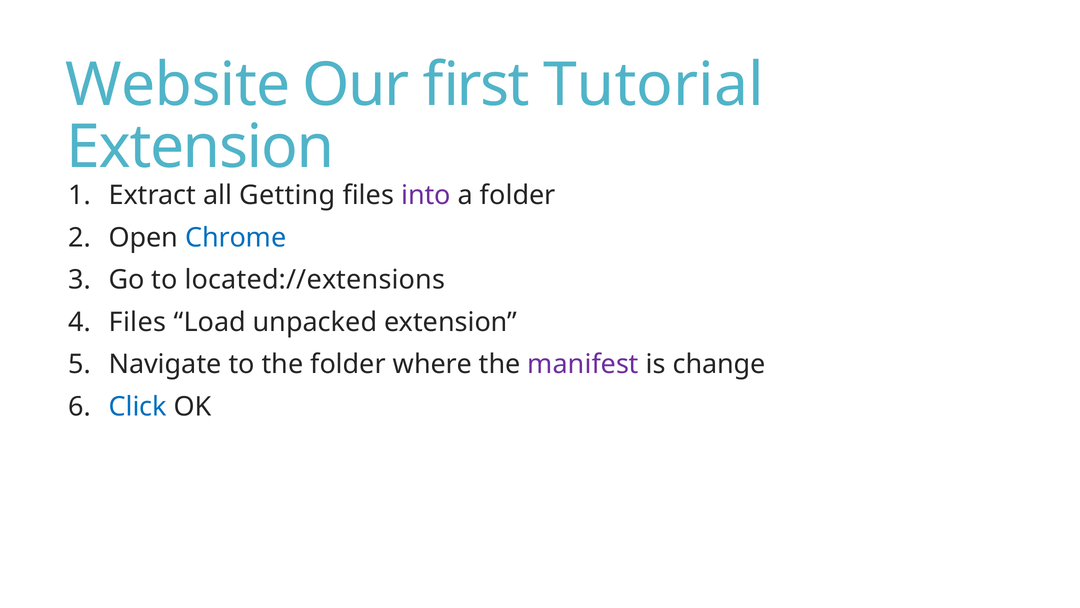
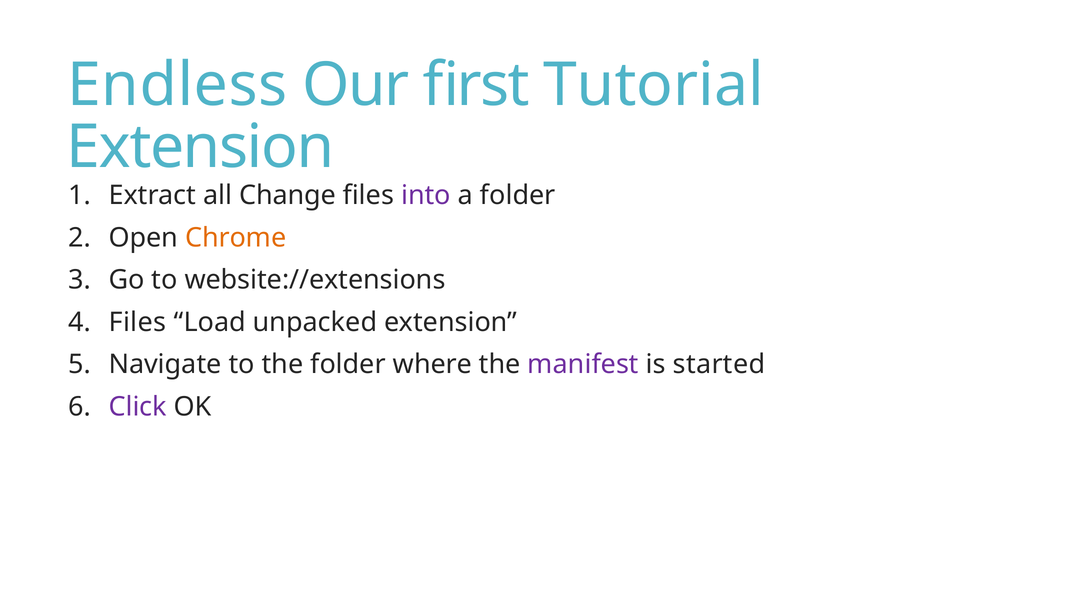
Website: Website -> Endless (177, 85)
Getting: Getting -> Change (288, 195)
Chrome colour: blue -> orange (236, 238)
located://extensions: located://extensions -> website://extensions (315, 280)
change: change -> started (719, 364)
Click colour: blue -> purple (138, 406)
